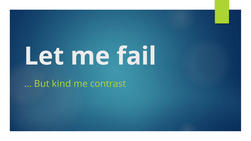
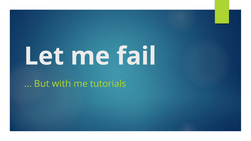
kind: kind -> with (61, 84)
contrast: contrast -> tutorials (108, 84)
